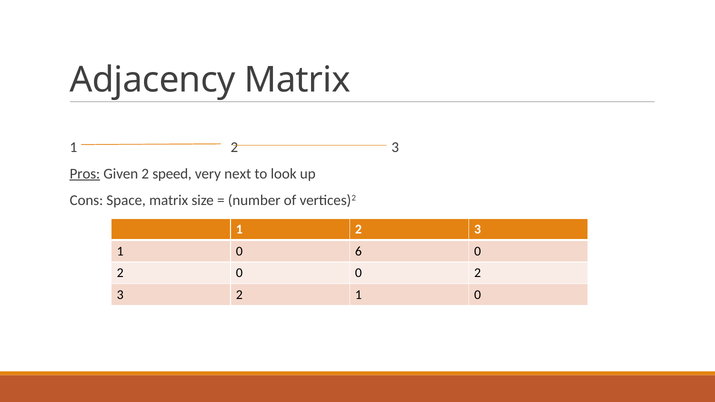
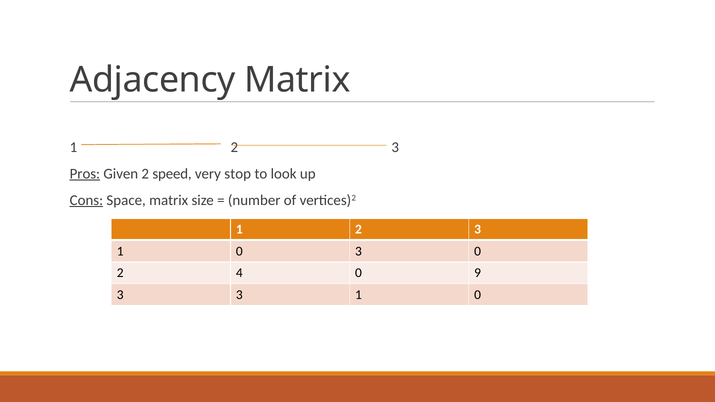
next: next -> stop (238, 174)
Cons underline: none -> present (86, 200)
0 6: 6 -> 3 (358, 251)
2 0: 0 -> 4 (239, 273)
2: 2 -> 9 (478, 273)
3 2: 2 -> 3 (239, 295)
